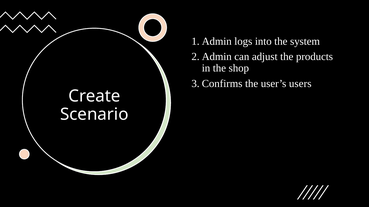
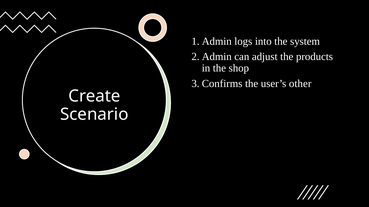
users: users -> other (300, 84)
